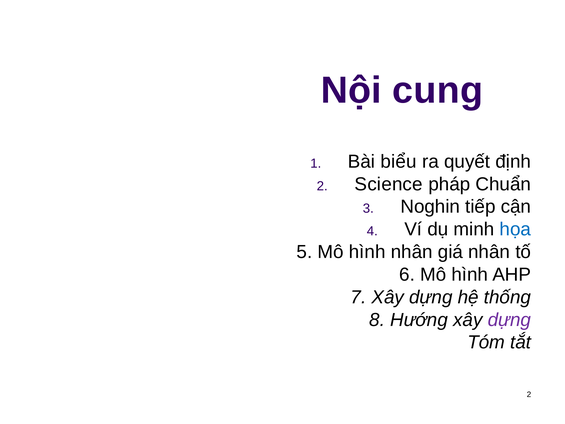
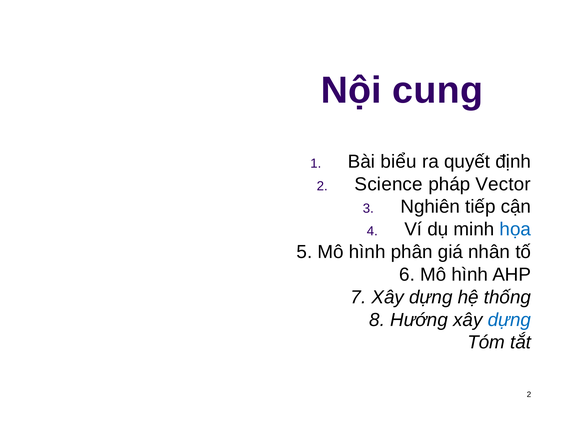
Chuẩn: Chuẩn -> Vector (503, 184)
Noghin: Noghin -> Nghiên (430, 207)
hình nhân: nhân -> phân (412, 252)
dựng colour: purple -> blue (509, 320)
